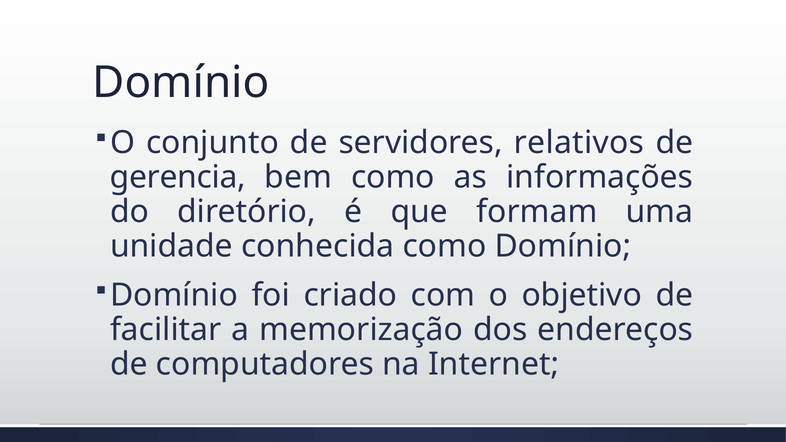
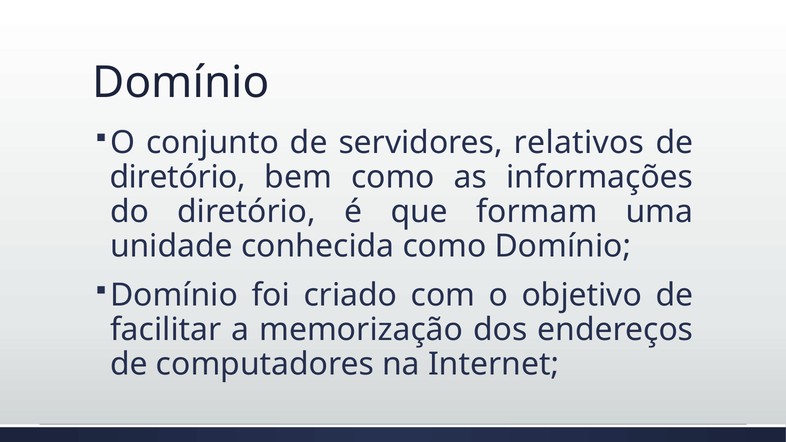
gerencia: gerencia -> diretório (178, 177)
